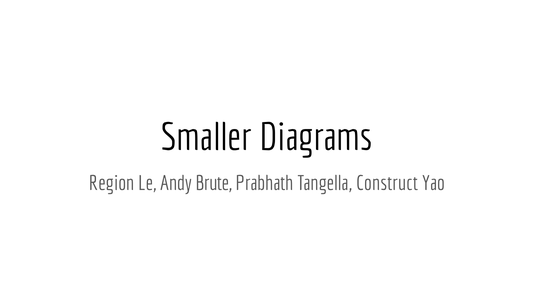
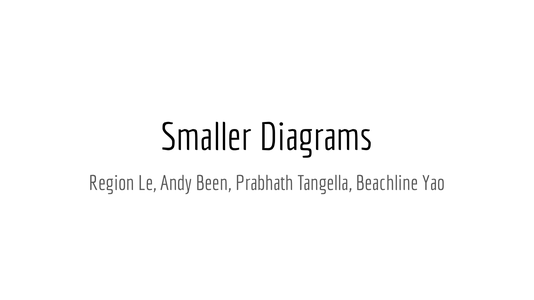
Brute: Brute -> Been (214, 184)
Construct: Construct -> Beachline (387, 184)
